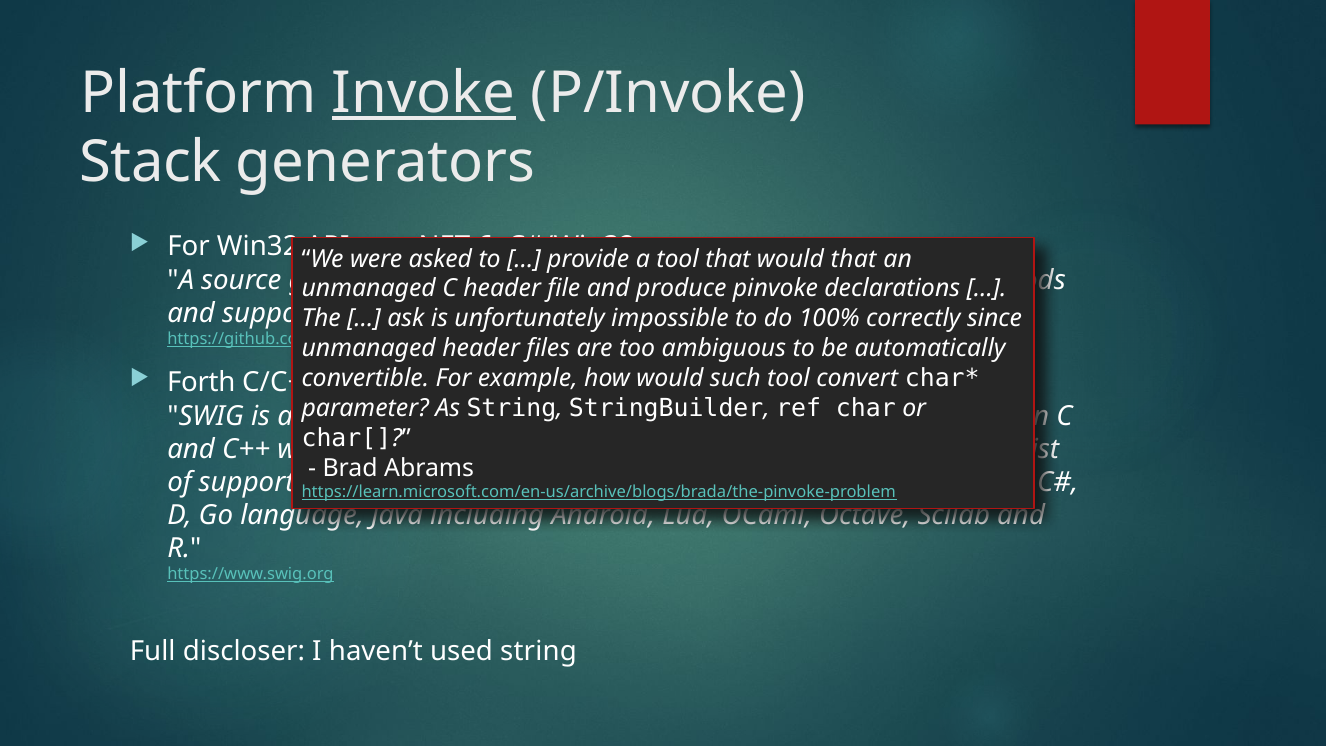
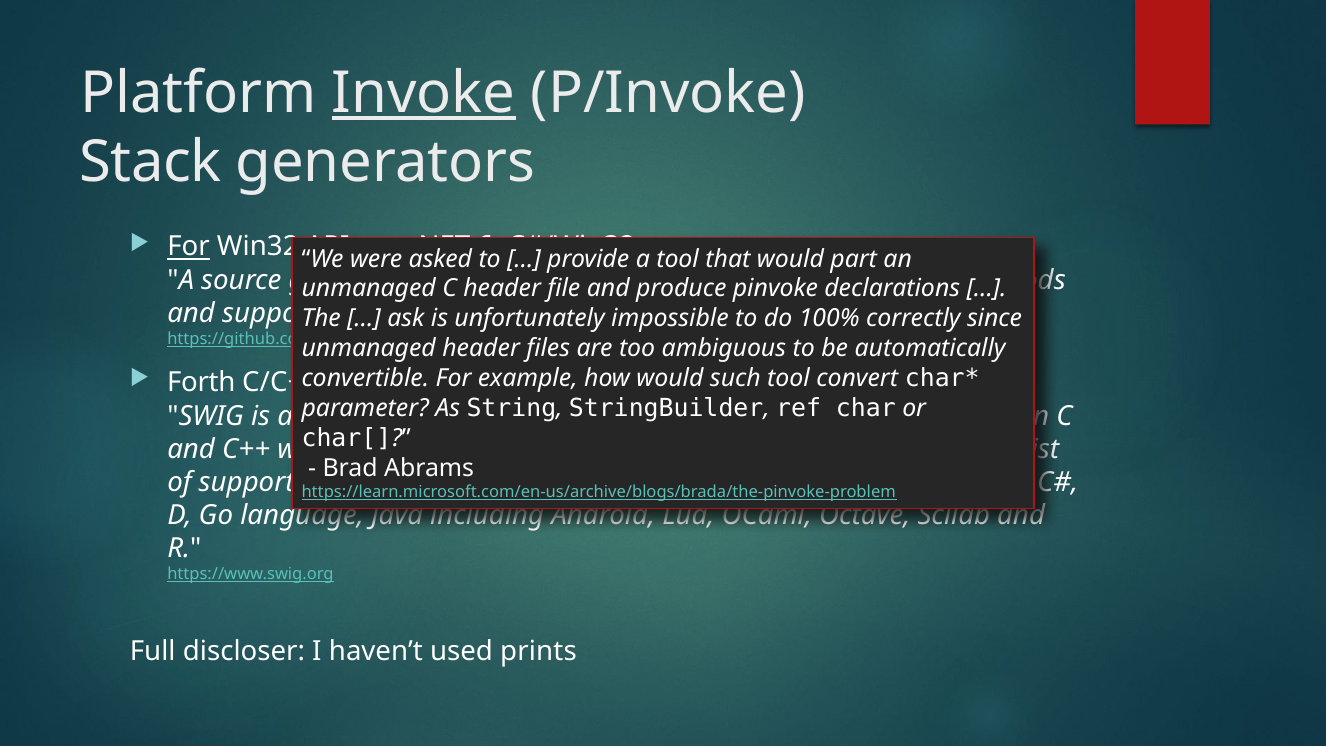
For underline: none -> present (188, 247)
would that: that -> part (854, 259)
used string: string -> prints (538, 651)
